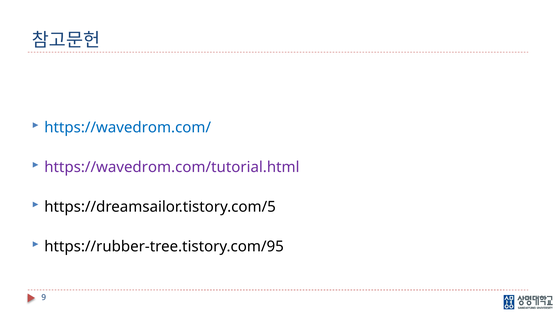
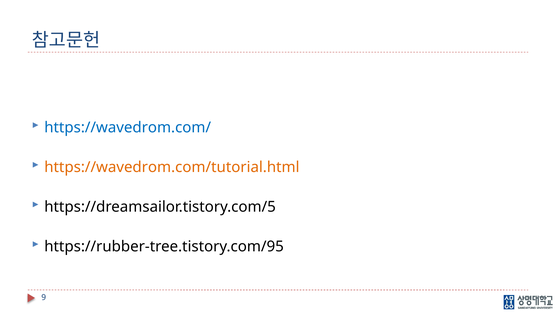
https://wavedrom.com/tutorial.html colour: purple -> orange (172, 167)
